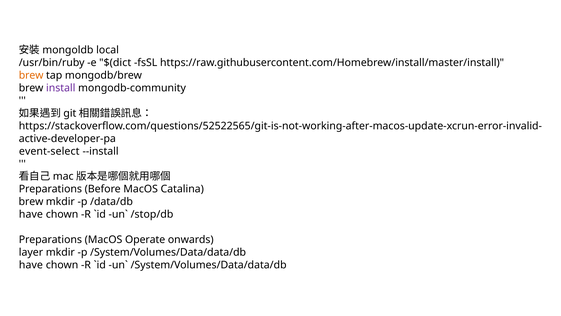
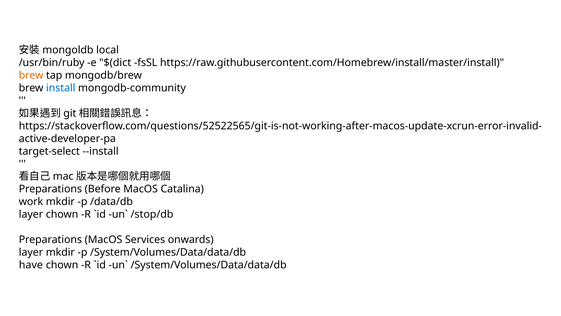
install colour: purple -> blue (61, 88)
event-select: event-select -> target-select (49, 151)
brew: brew -> work (31, 202)
have: have -> layer (31, 214)
Operate: Operate -> Services (145, 239)
